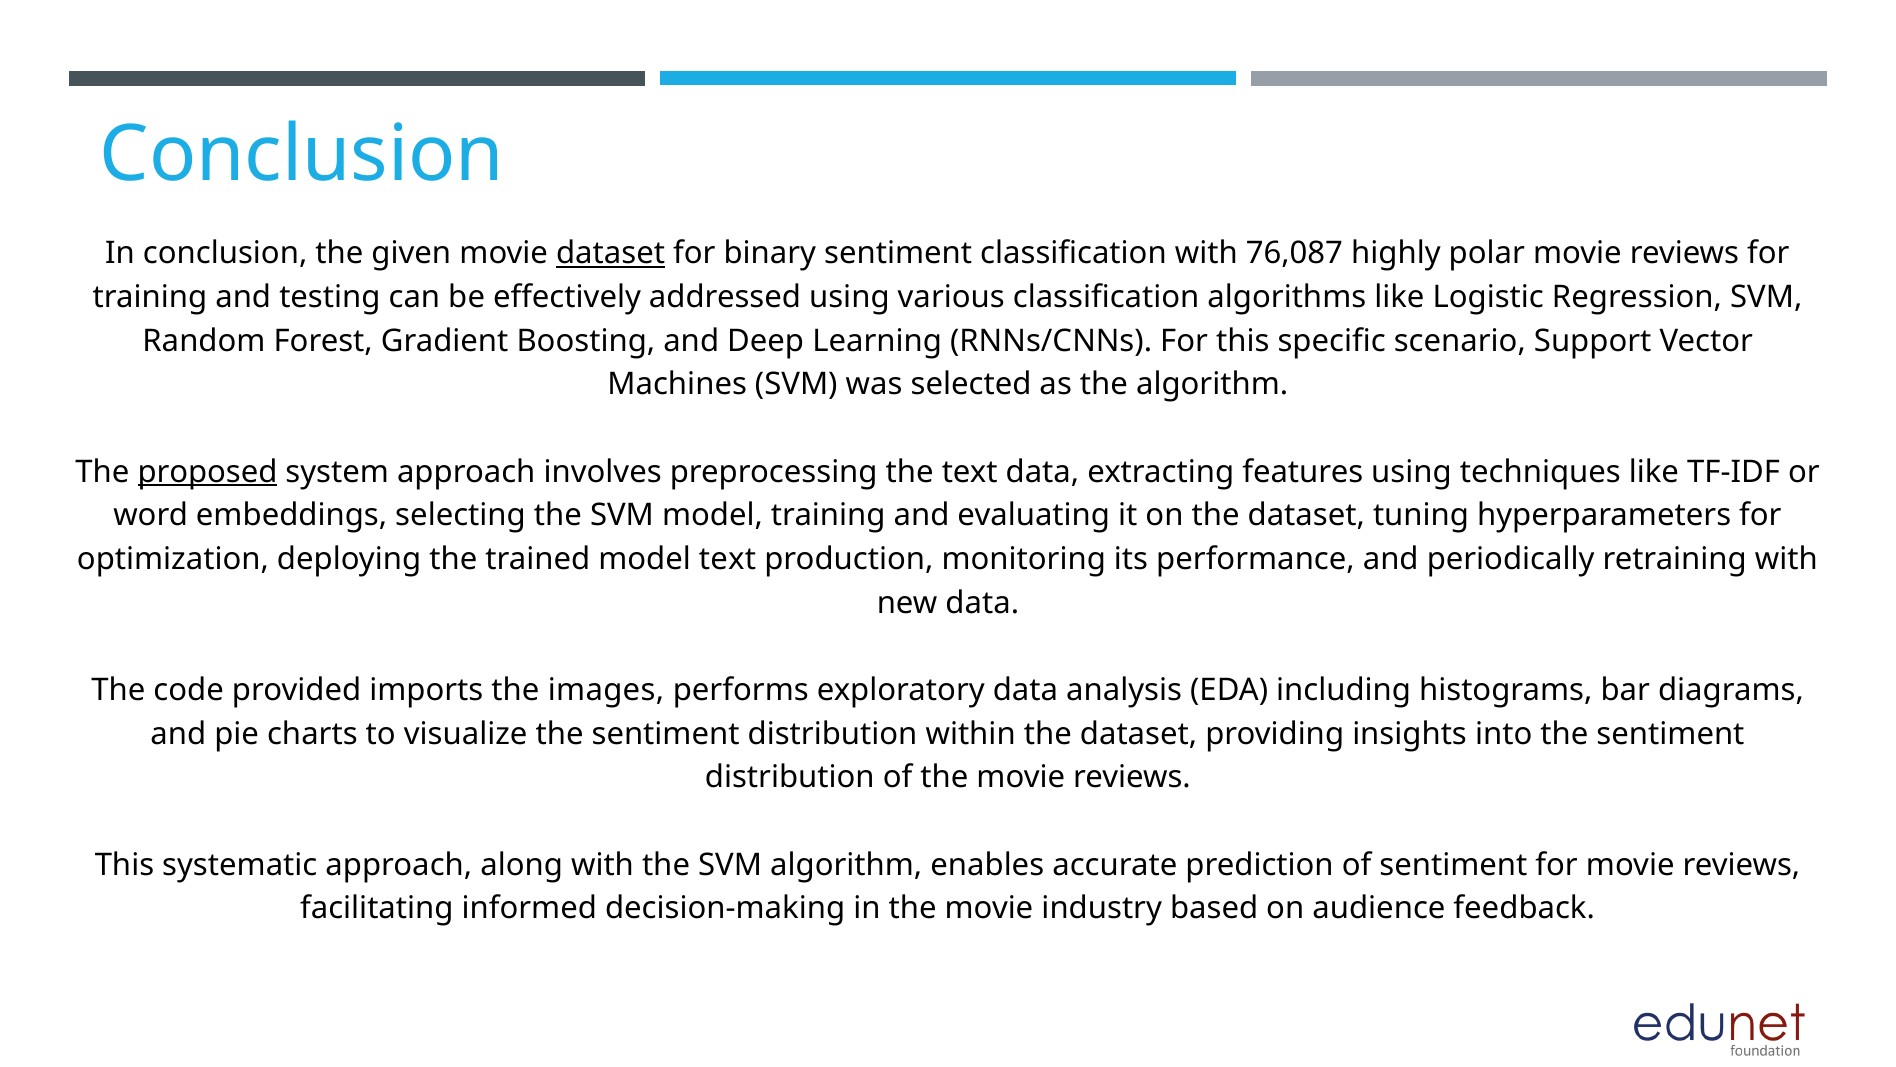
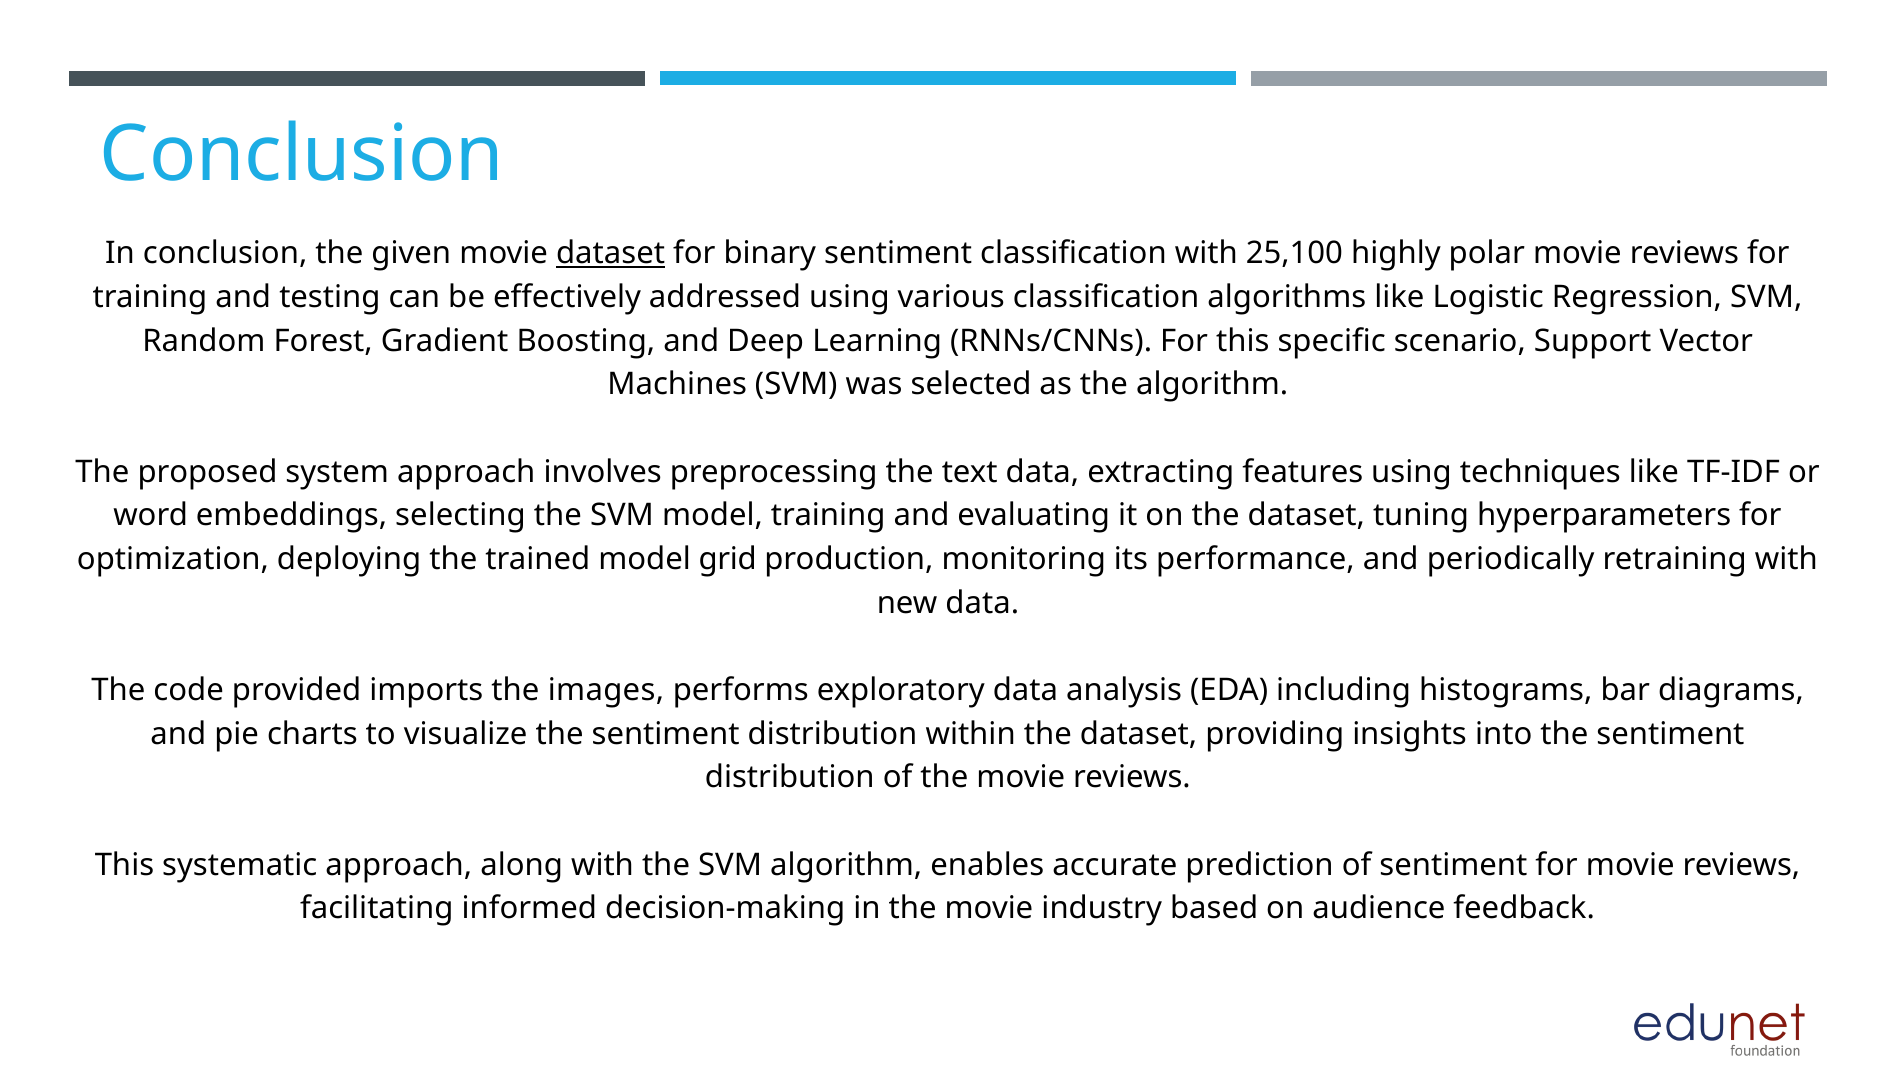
76,087: 76,087 -> 25,100 (1294, 254)
proposed underline: present -> none (207, 472)
model text: text -> grid (728, 559)
